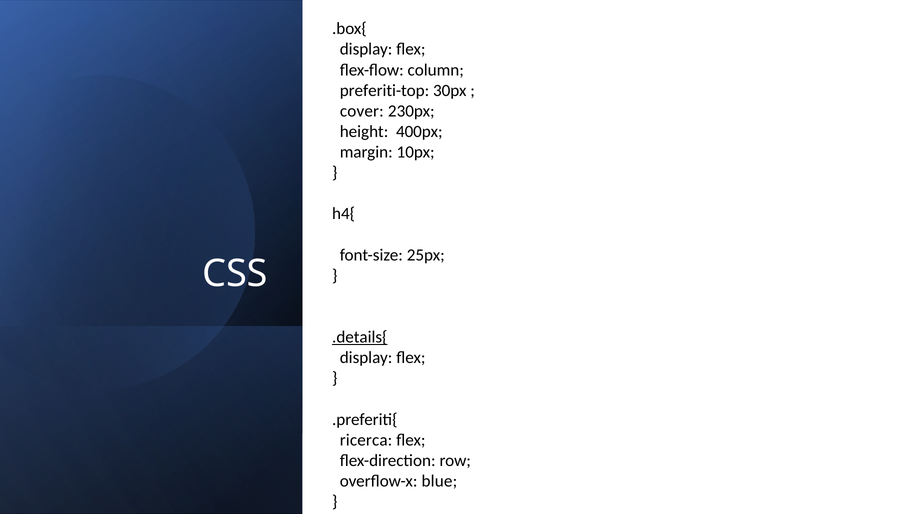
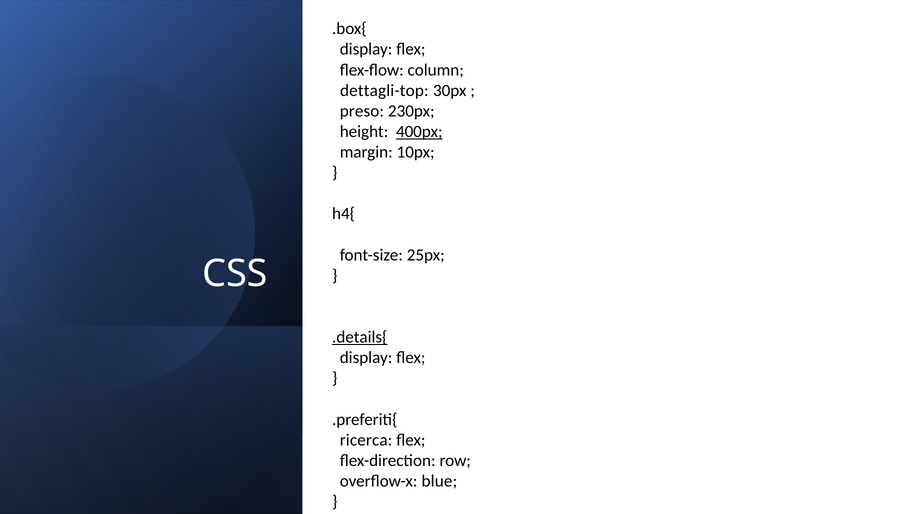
preferiti-top: preferiti-top -> dettagli-top (384, 90)
cover: cover -> preso (362, 111)
400px underline: none -> present (419, 131)
